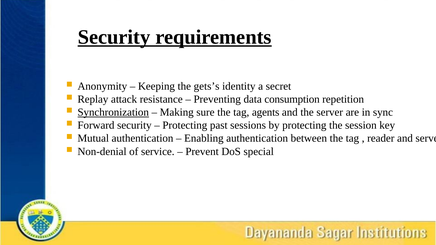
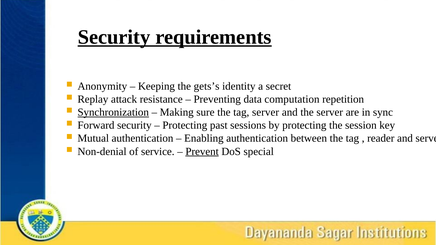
consumption: consumption -> computation (292, 99)
tag agents: agents -> server (266, 112)
Prevent underline: none -> present (202, 152)
